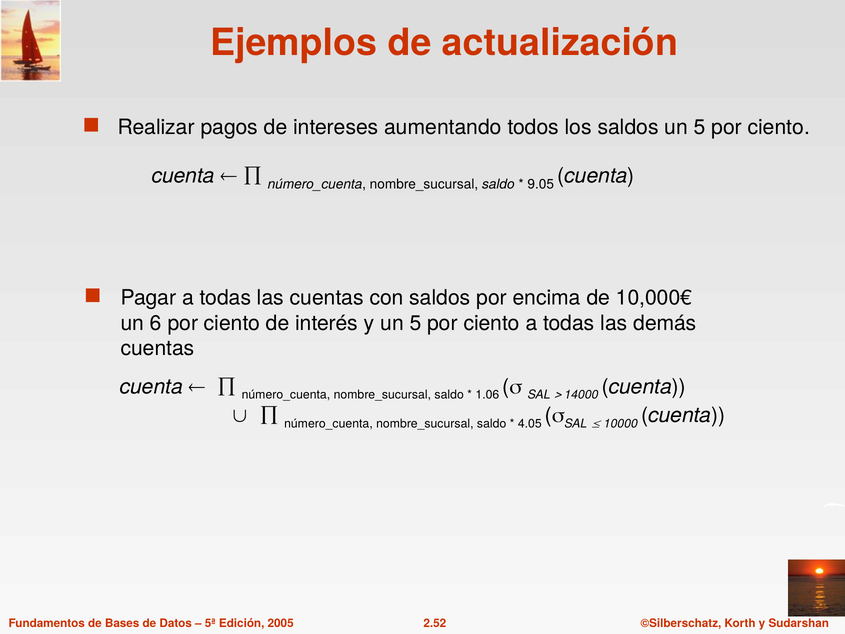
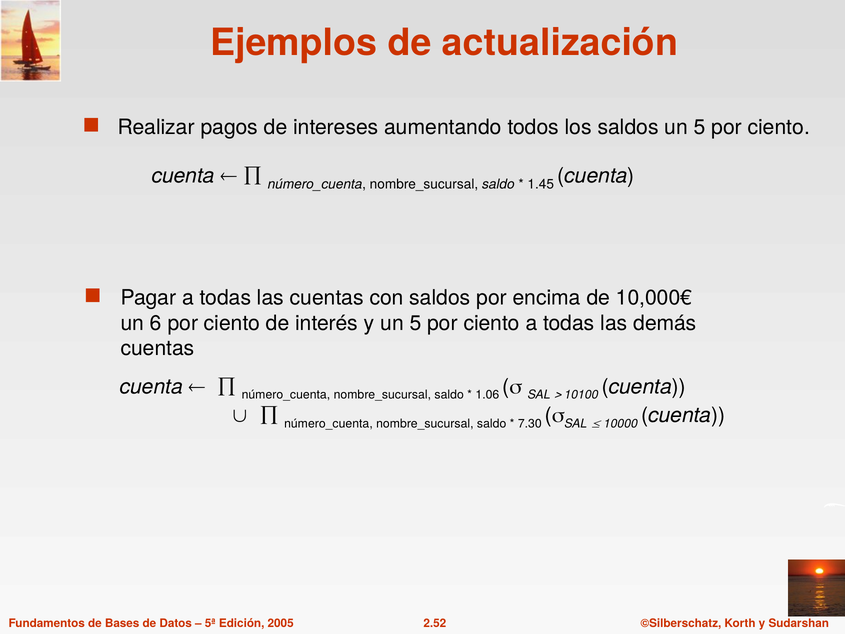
9.05: 9.05 -> 1.45 (541, 184)
14000: 14000 -> 10100 (581, 395)
4.05: 4.05 -> 7.30 (530, 424)
